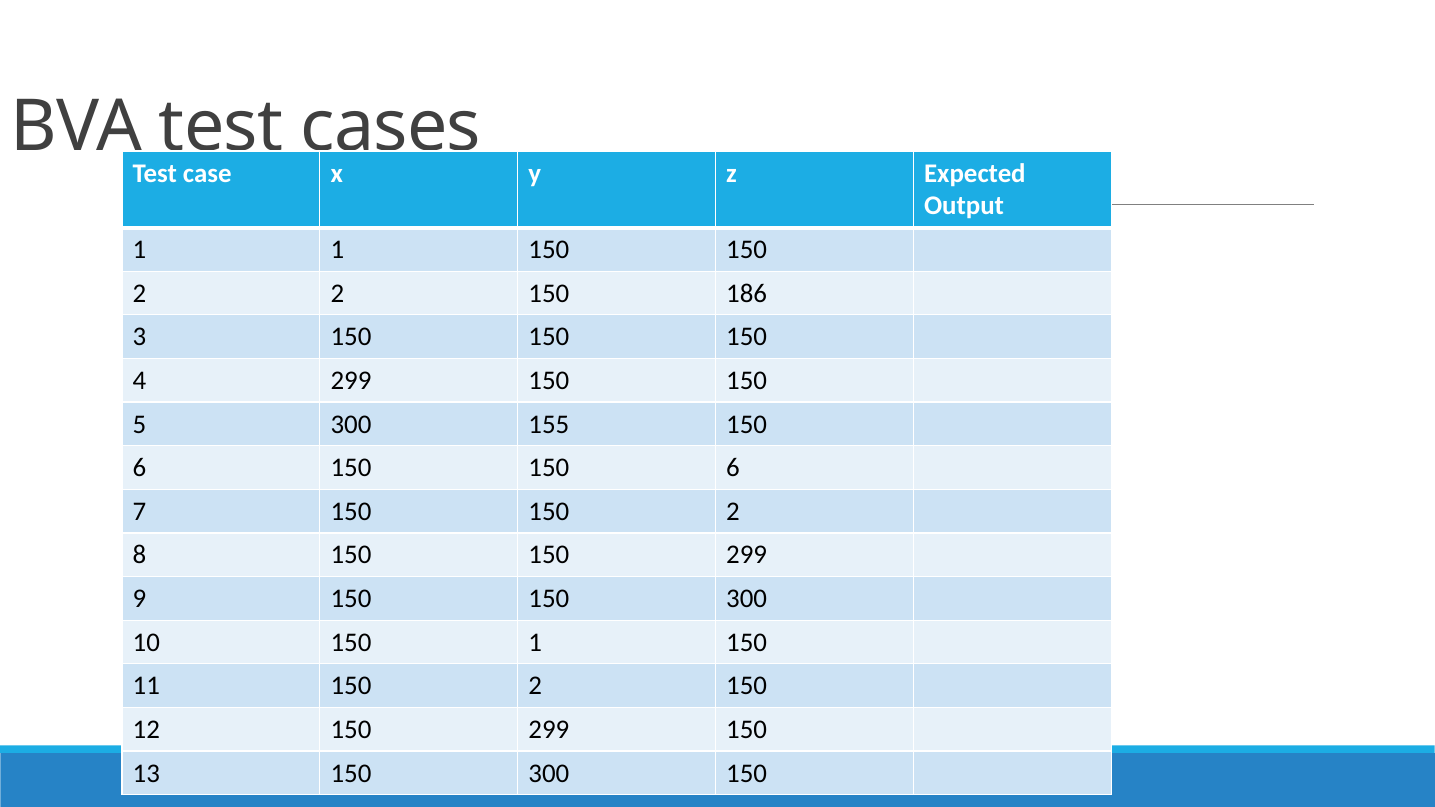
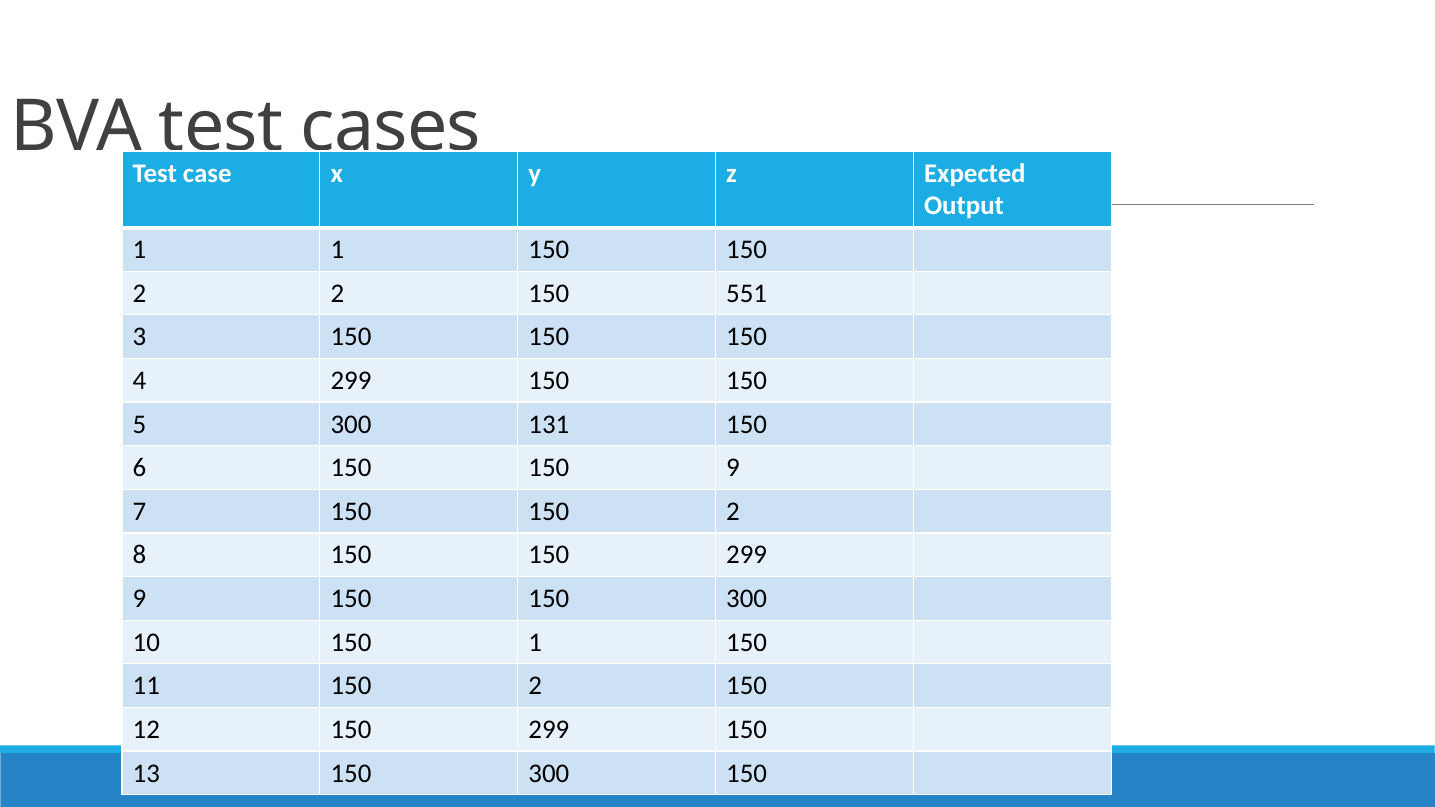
186: 186 -> 551 (747, 293)
155: 155 -> 131 (549, 424)
150 150 6: 6 -> 9 (733, 468)
